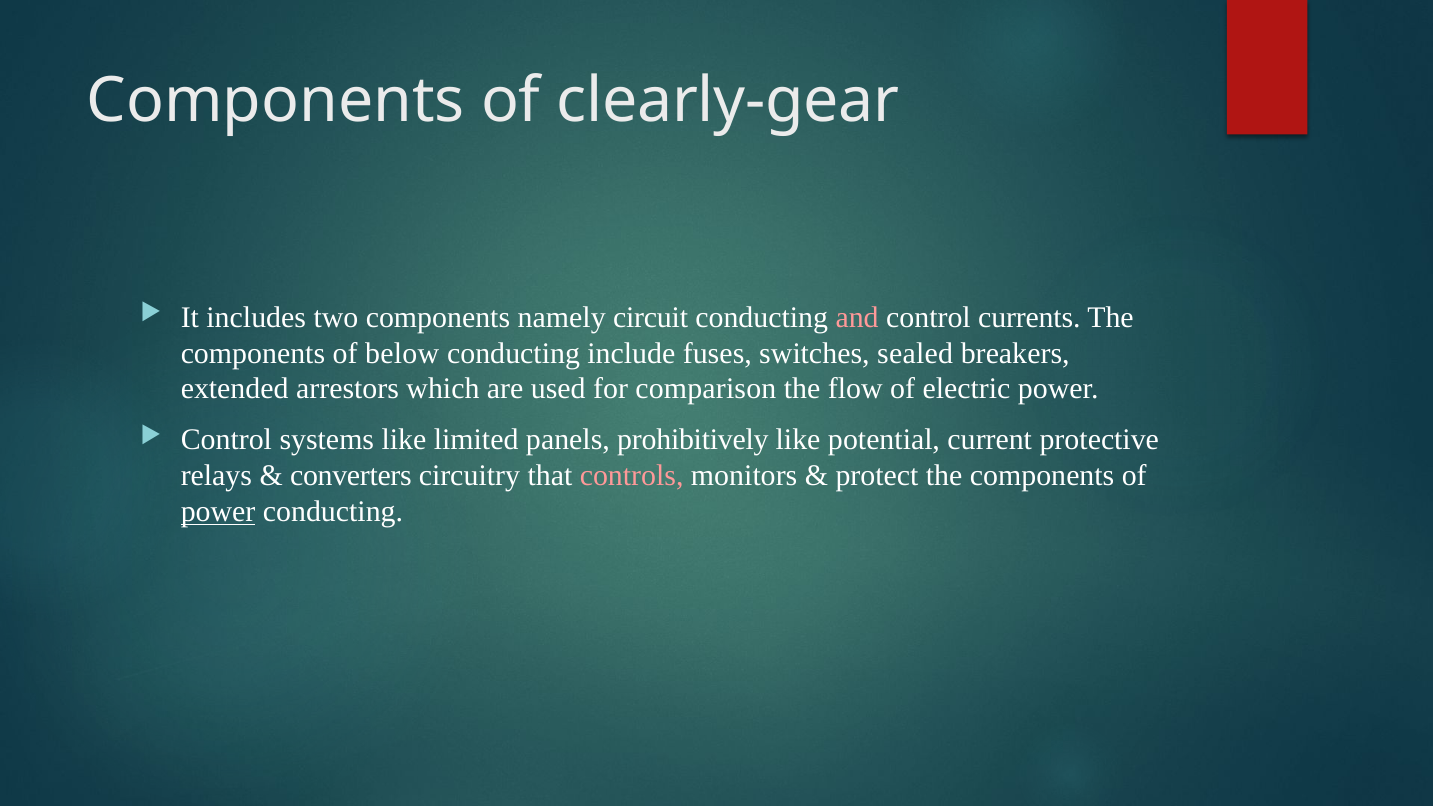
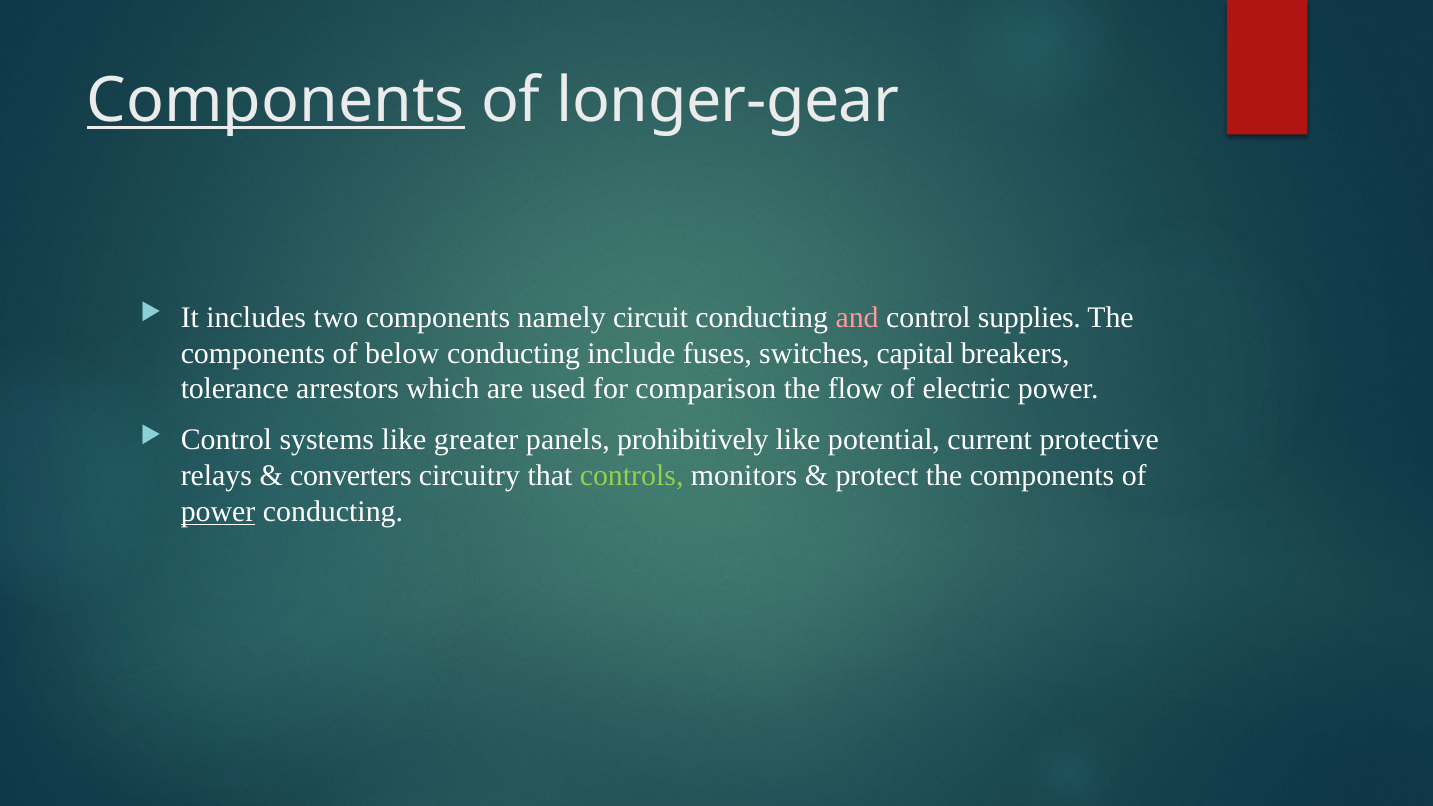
Components underline: none -> present (276, 101)
clearly-gear: clearly-gear -> longer-gear (728, 101)
currents: currents -> supplies (1029, 317)
sealed: sealed -> capital (915, 353)
extended: extended -> tolerance (235, 389)
limited: limited -> greater (476, 440)
controls colour: pink -> light green (632, 476)
